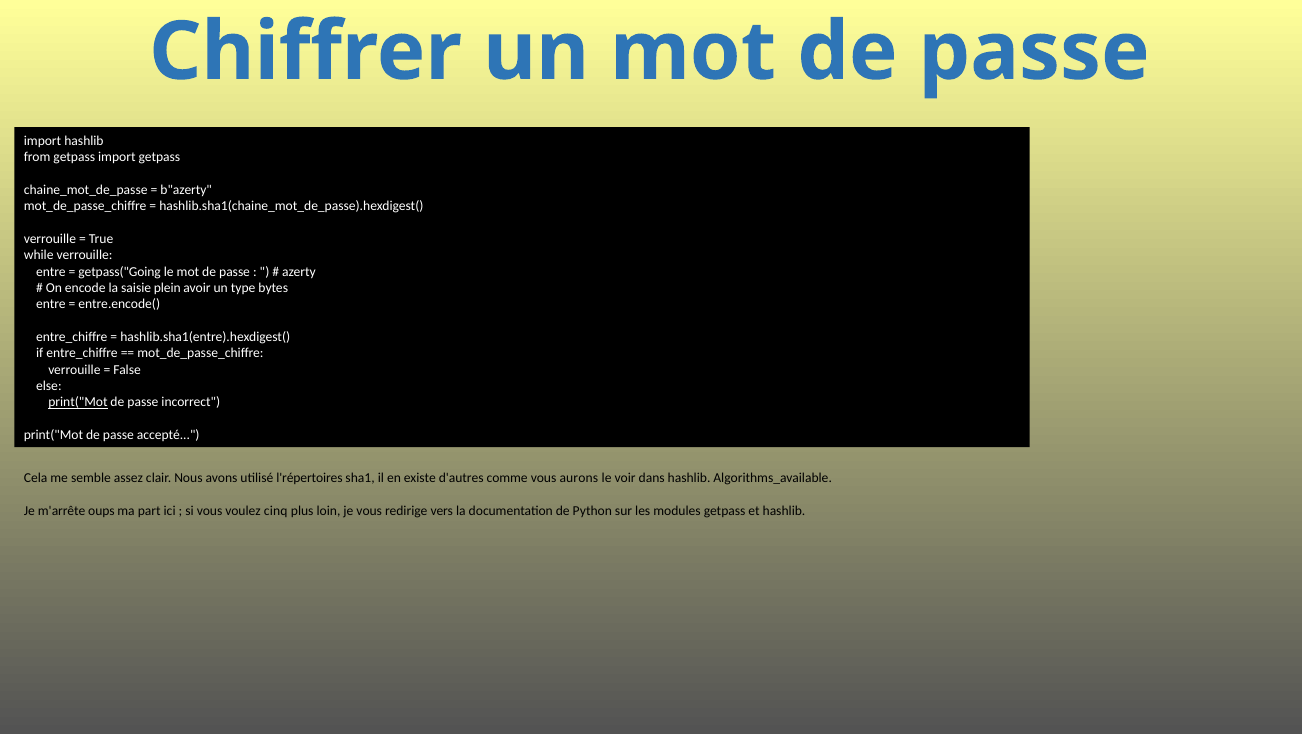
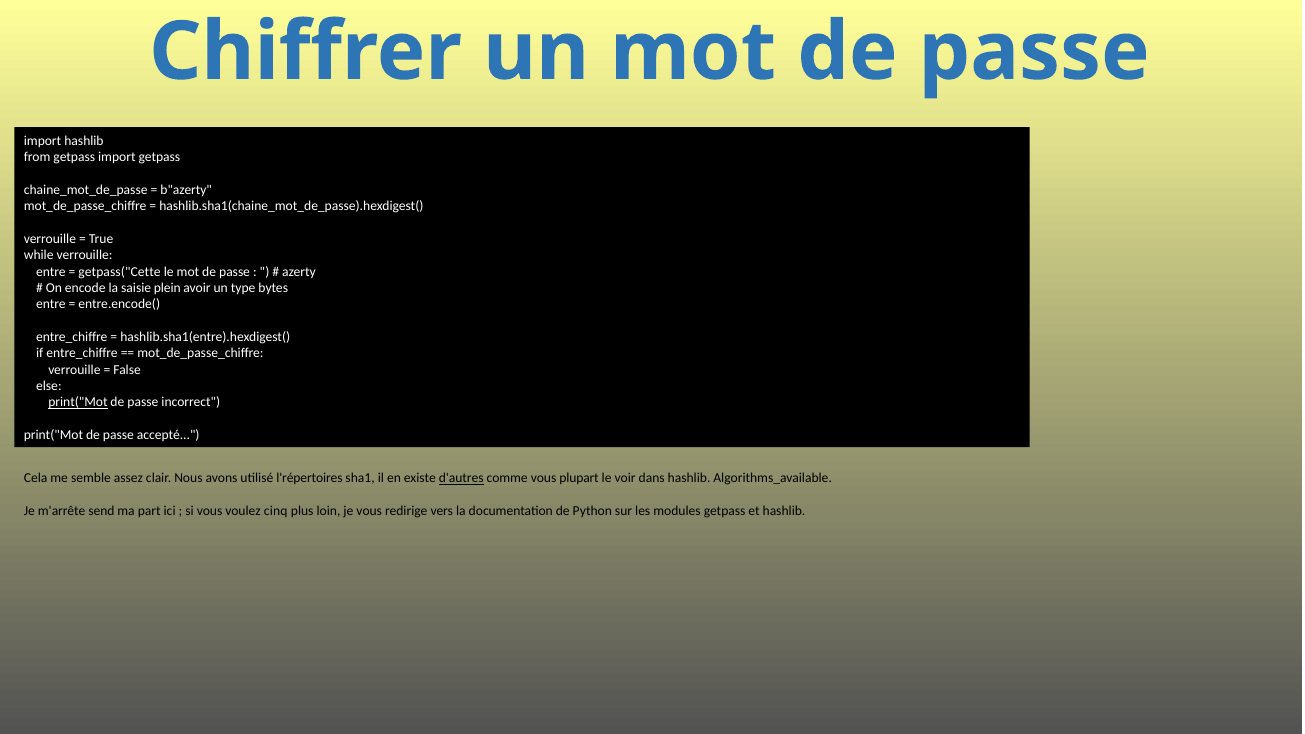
getpass("Going: getpass("Going -> getpass("Cette (120, 272)
d'autres underline: none -> present (461, 478)
aurons: aurons -> plupart (579, 478)
oups: oups -> send (101, 511)
